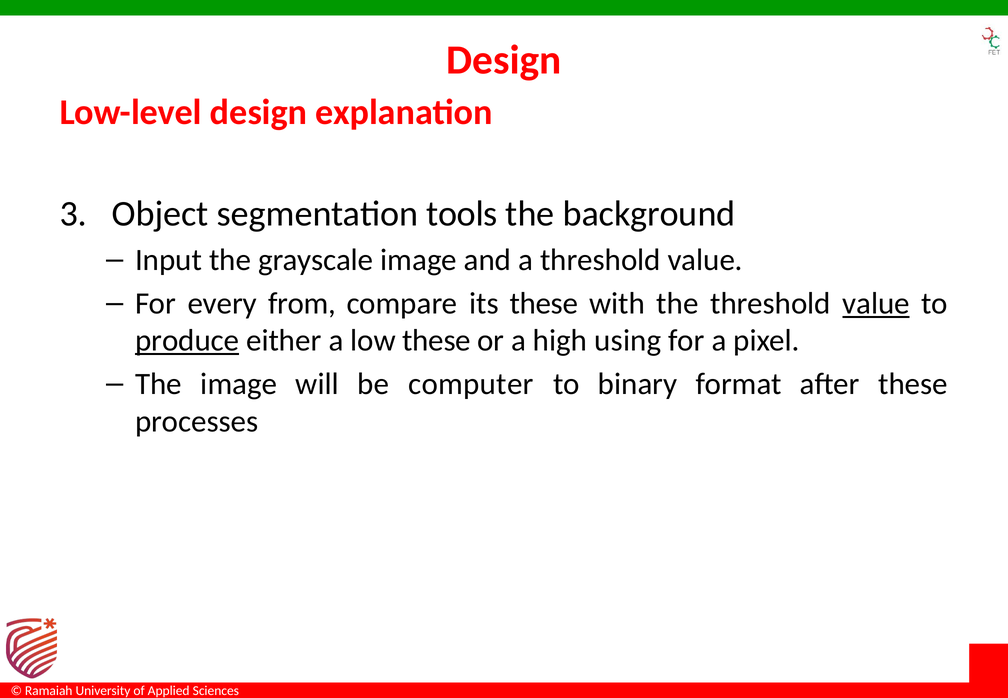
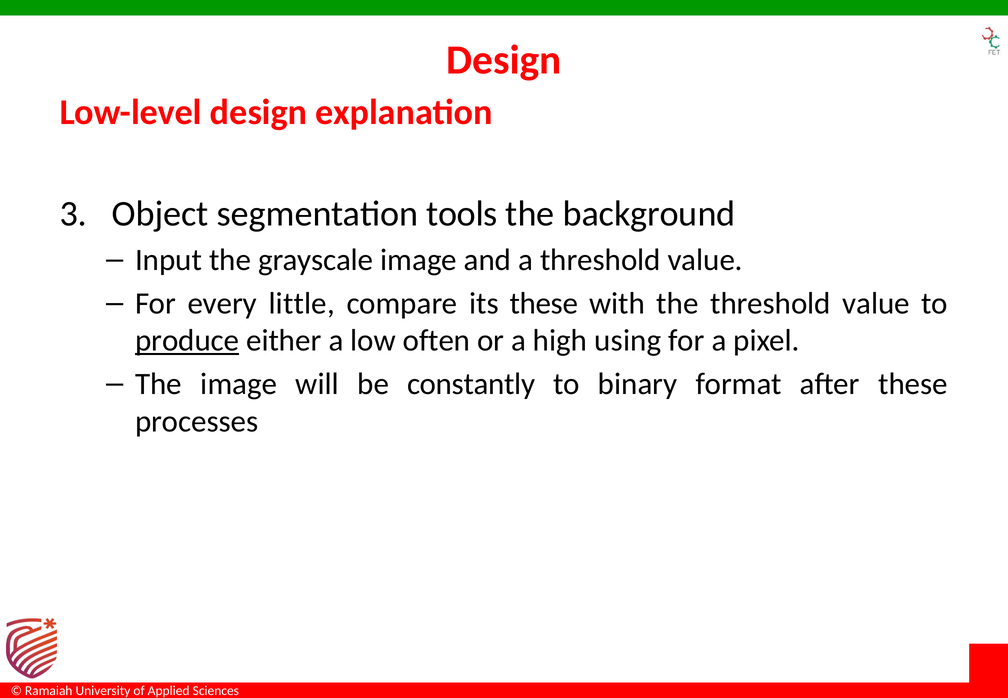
from: from -> little (302, 303)
value underline: present -> none (876, 303)
low these: these -> often (437, 341)
computer: computer -> constantly (471, 384)
